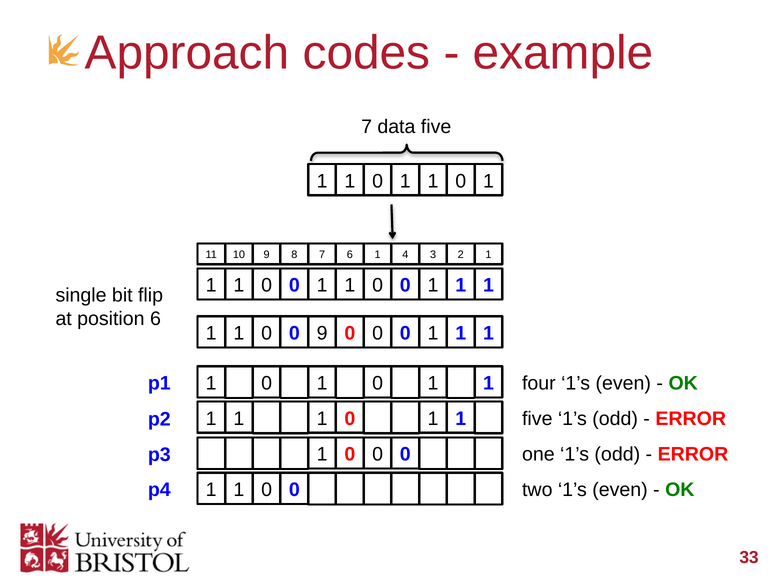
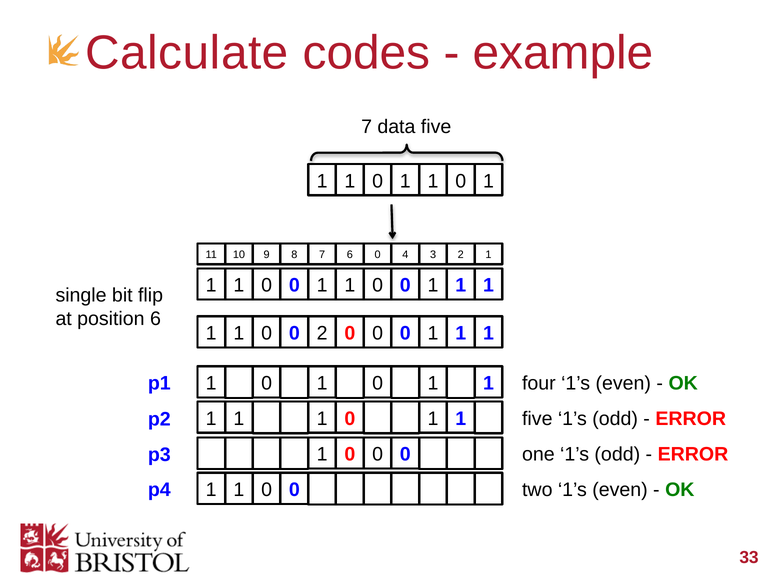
Approach: Approach -> Calculate (187, 53)
6 1: 1 -> 0 (378, 255)
0 9: 9 -> 2 (322, 333)
